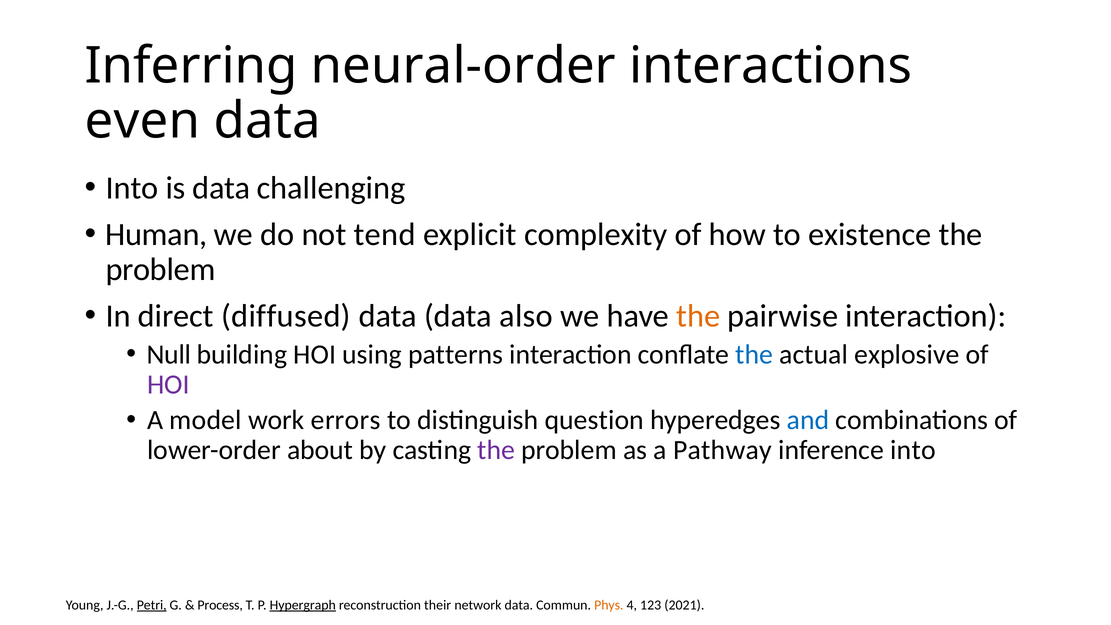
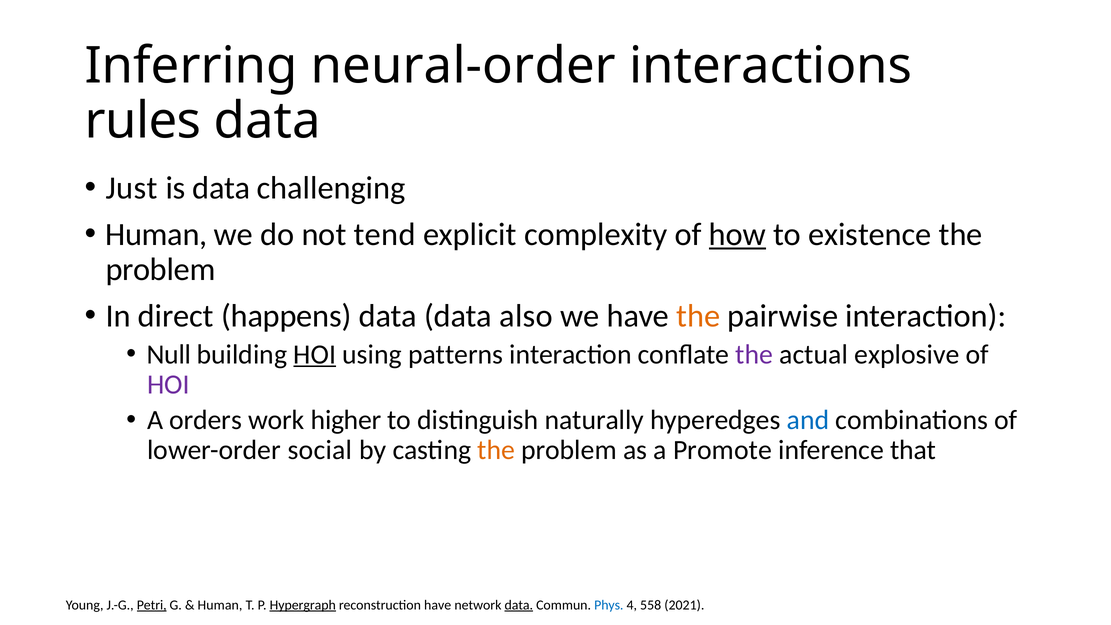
even: even -> rules (143, 121)
Into: Into -> Just (132, 188)
how underline: none -> present (737, 234)
diffused: diffused -> happens (286, 316)
HOI underline: none -> present (315, 354)
the colour: blue -> purple (754, 354)
model: model -> orders (206, 420)
errors: errors -> higher (346, 420)
question: question -> naturally (594, 420)
about: about -> social (320, 450)
the colour: purple -> orange (496, 450)
Pathway: Pathway -> Promote (723, 450)
inference into: into -> that (913, 450)
Process: Process -> Human (220, 605)
reconstruction their: their -> have (438, 605)
data underline: none -> present (519, 605)
Phys colour: orange -> blue (609, 605)
123: 123 -> 558 (651, 605)
